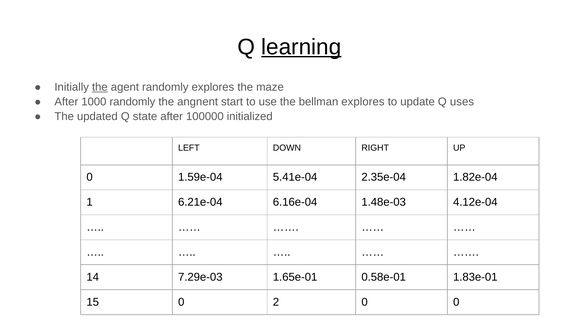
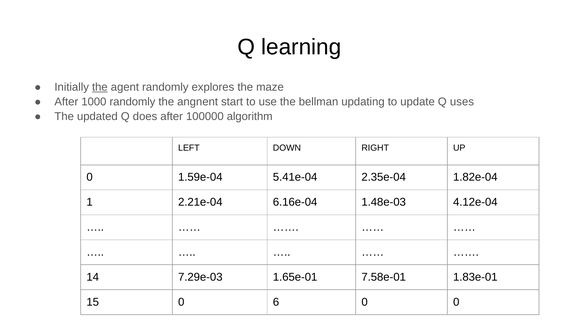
learning underline: present -> none (301, 47)
bellman explores: explores -> updating (363, 102)
state: state -> does (145, 116)
initialized: initialized -> algorithm (250, 116)
6.21e-04: 6.21e-04 -> 2.21e-04 (200, 202)
0.58e-01: 0.58e-01 -> 7.58e-01 (384, 277)
2: 2 -> 6 (276, 302)
